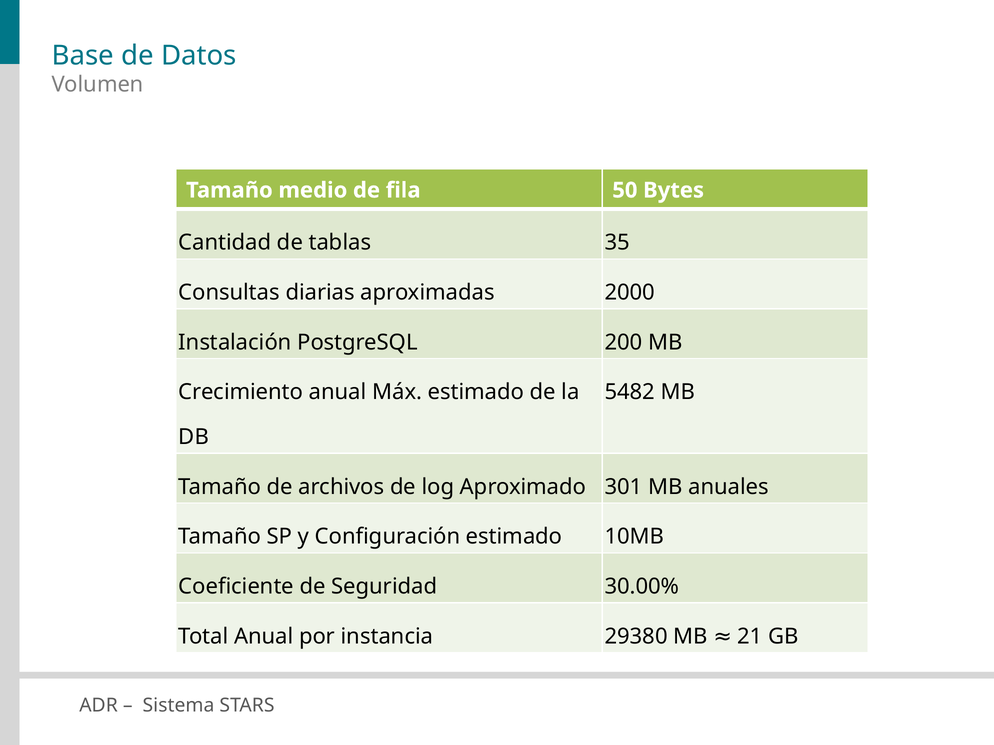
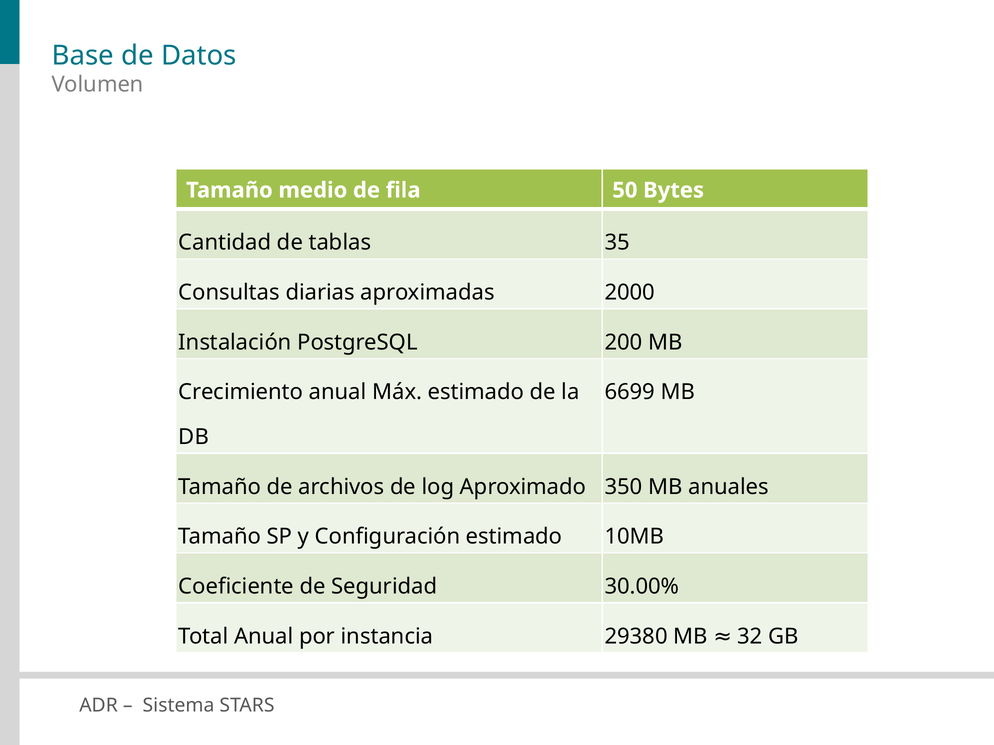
5482: 5482 -> 6699 (630, 392)
301: 301 -> 350 (624, 487)
21: 21 -> 32 (750, 637)
